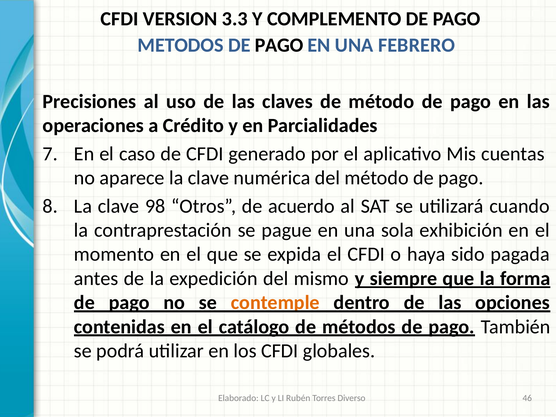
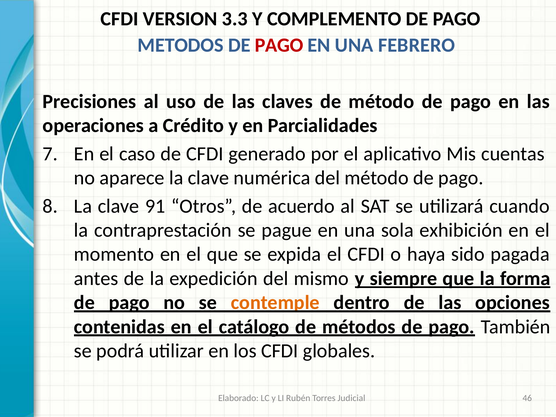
PAGO colour: black -> red (279, 45)
98: 98 -> 91 (155, 206)
Diverso: Diverso -> Judicial (351, 398)
